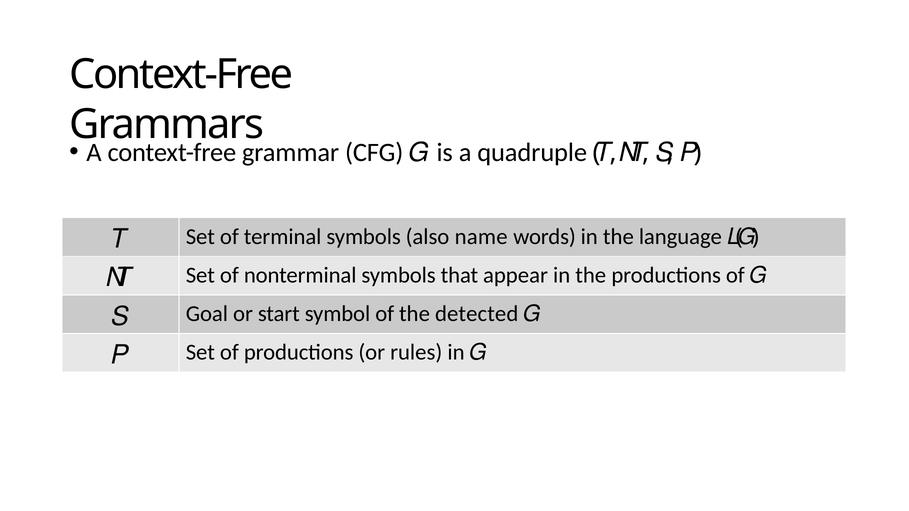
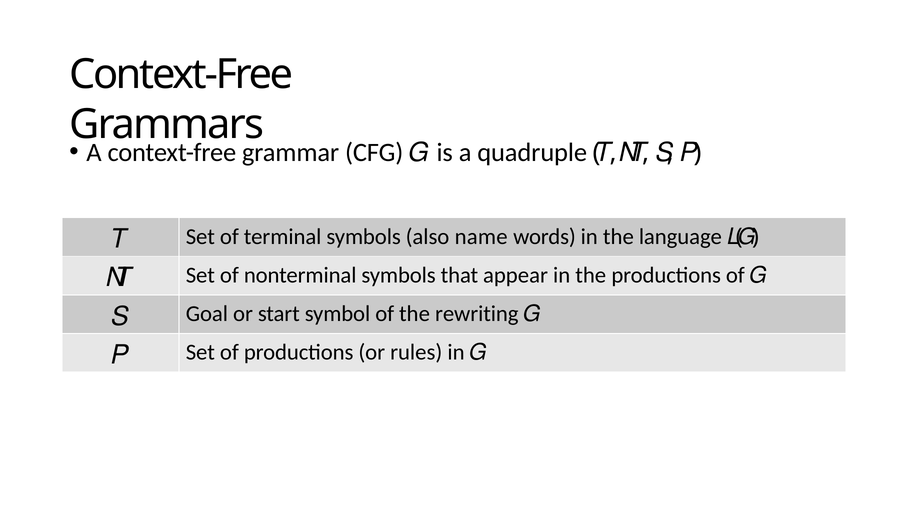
detected: detected -> rewriting (477, 314)
